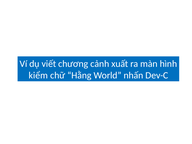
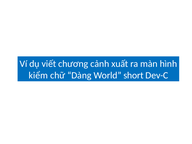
Hằng: Hằng -> Dàng (79, 75)
nhấn: nhấn -> short (133, 75)
